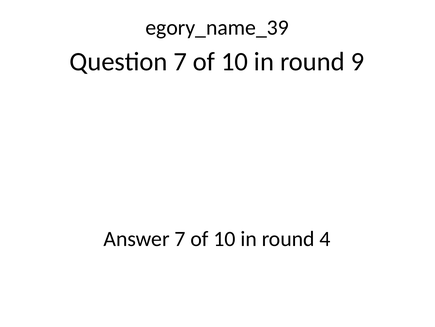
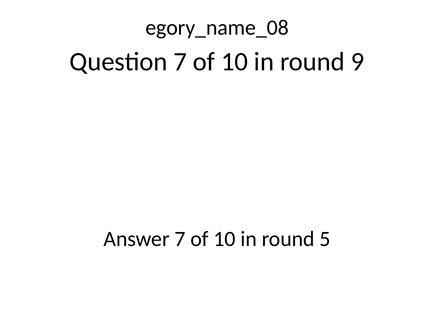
egory_name_39: egory_name_39 -> egory_name_08 (217, 27)
4: 4 -> 5 (325, 238)
